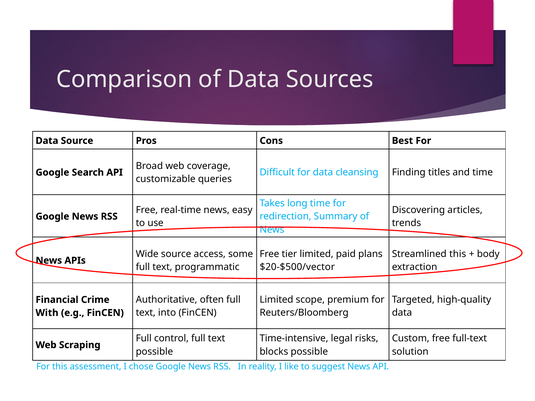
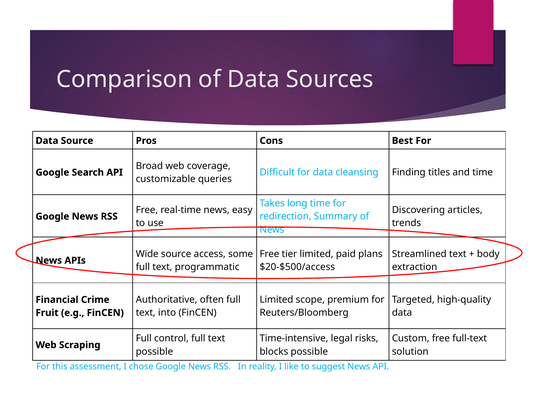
Streamlined this: this -> text (458, 254)
$20-$500/vector: $20-$500/vector -> $20-$500/access (297, 267)
With: With -> Fruit (47, 313)
